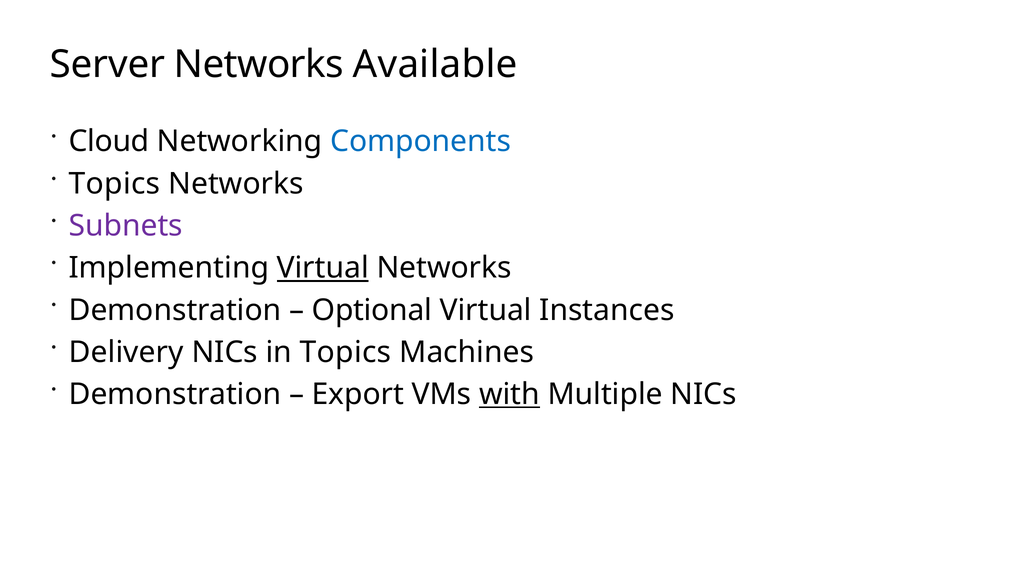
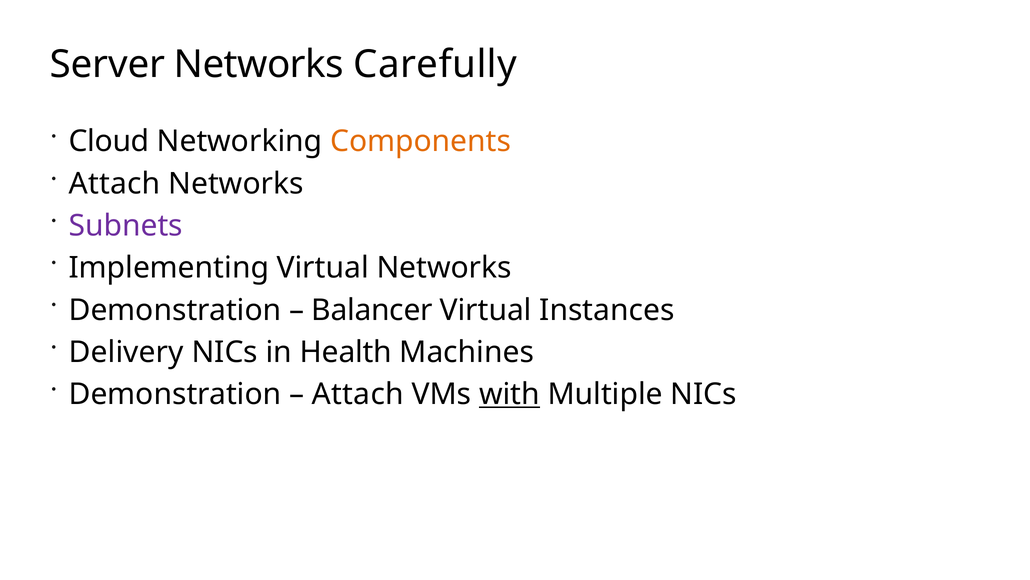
Available: Available -> Carefully (435, 65)
Components colour: blue -> orange (421, 141)
Topics: Topics -> Attach (115, 183)
Virtual underline: present -> none (323, 268)
Optional: Optional -> Balancer (372, 310)
in Topics: Topics -> Health (346, 352)
Export: Export -> Attach (358, 394)
